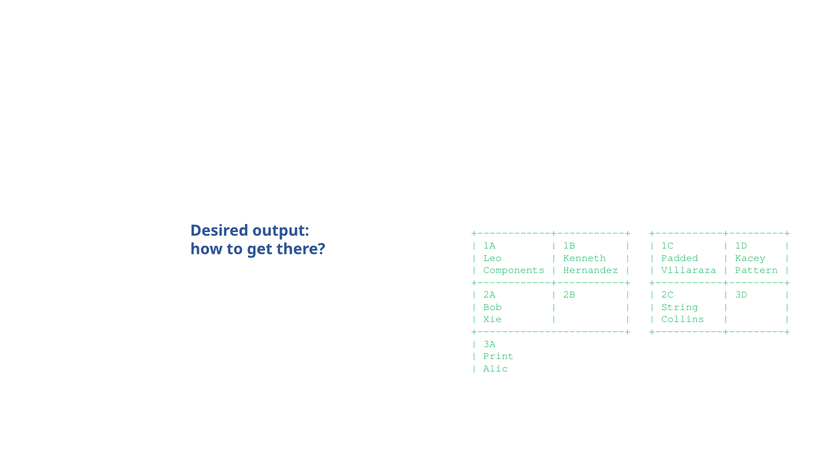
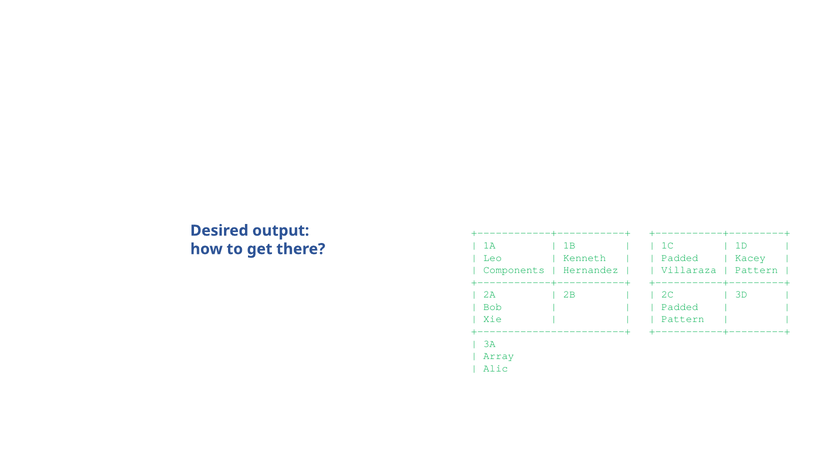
String: String -> Padded (680, 307)
Collins: Collins -> Pattern (683, 319)
Print: Print -> Array (499, 356)
